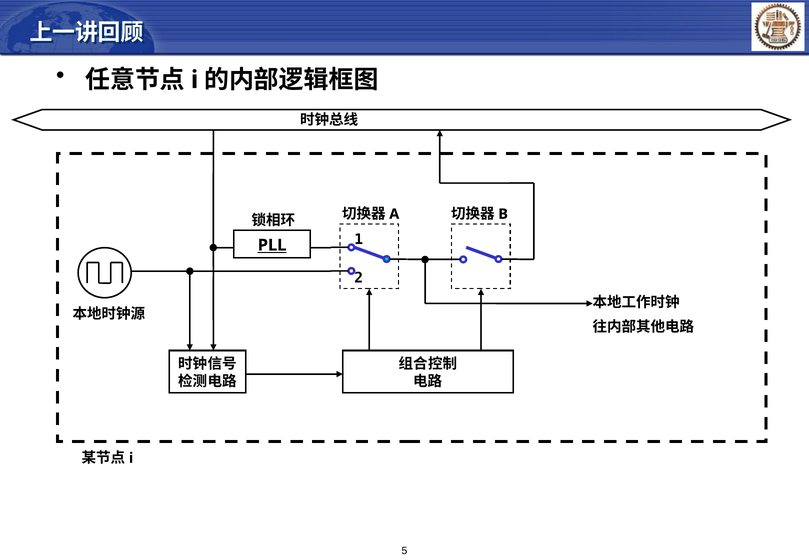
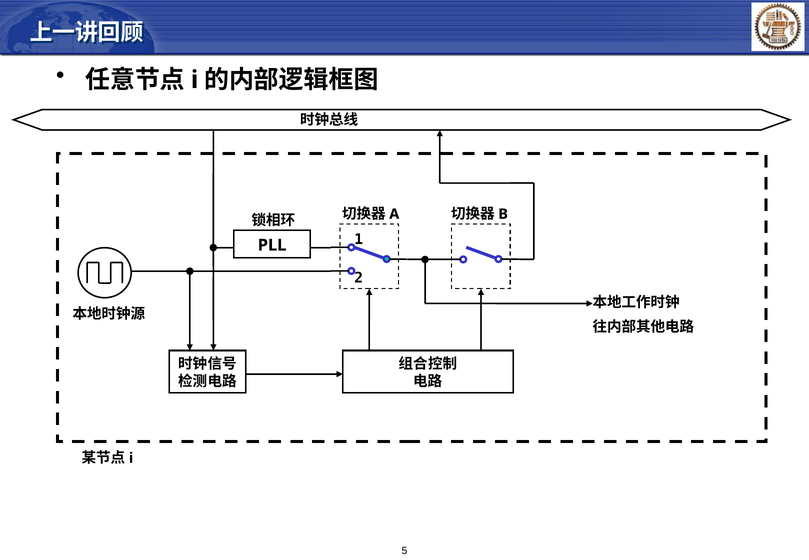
PLL underline: present -> none (272, 245)
